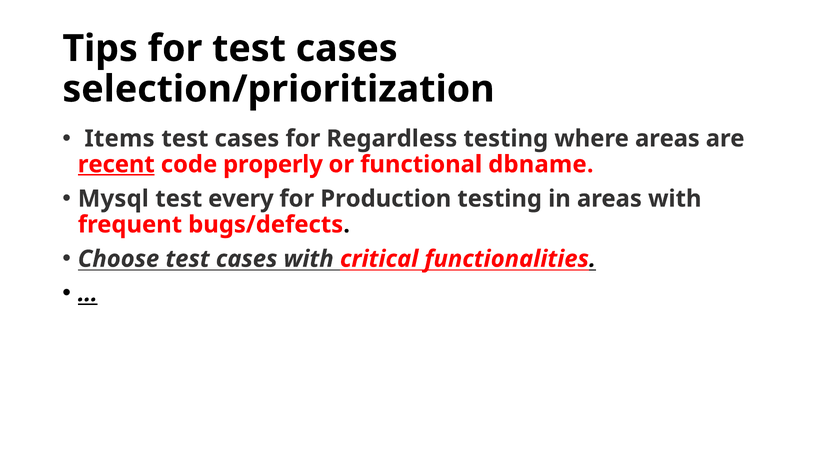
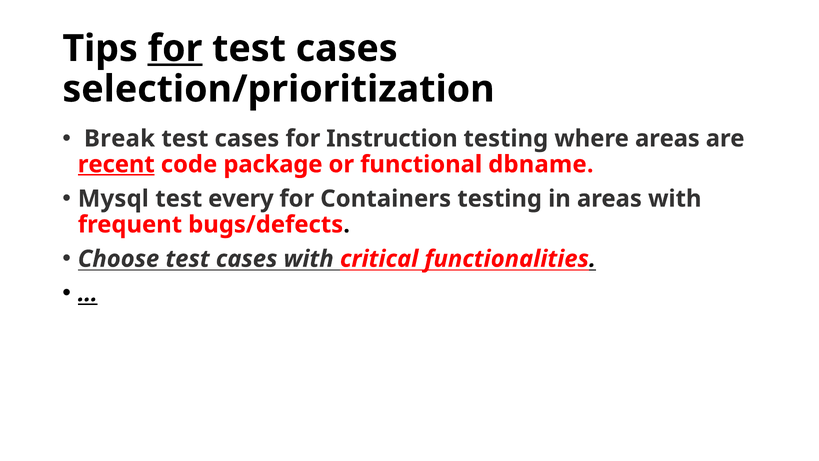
for underline: none -> present (175, 49)
Items: Items -> Break (120, 138)
Regardless: Regardless -> Instruction (392, 138)
properly: properly -> package (273, 164)
Production: Production -> Containers (386, 199)
